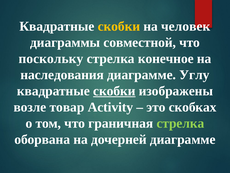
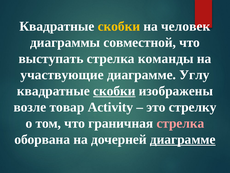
поскольку: поскольку -> выступать (51, 59)
конечное: конечное -> команды (166, 59)
наследования: наследования -> участвующие (62, 75)
скобках: скобках -> стрелку (193, 107)
стрелка colour: light green -> pink (180, 123)
диаграмме underline: none -> present (183, 139)
